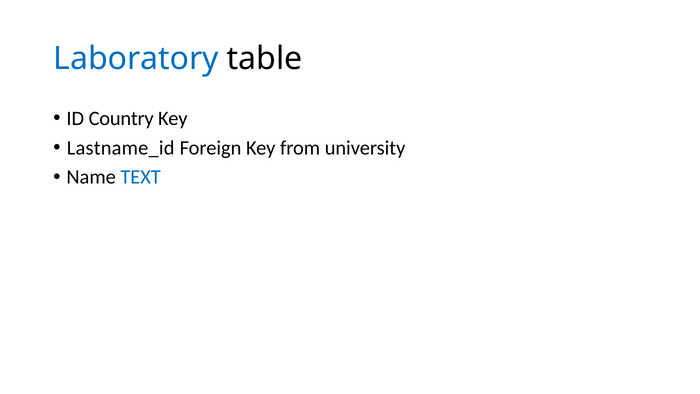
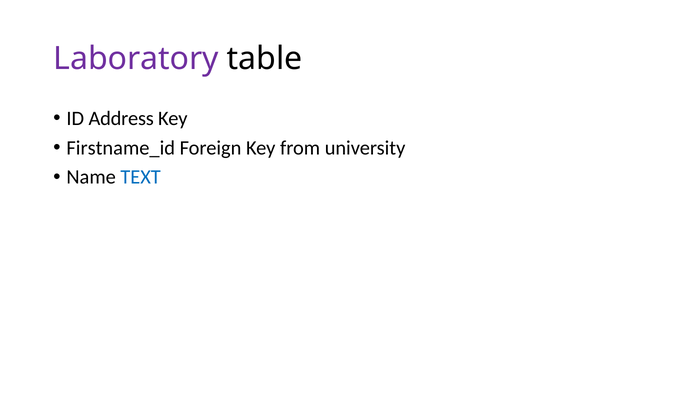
Laboratory colour: blue -> purple (136, 59)
Country: Country -> Address (121, 118)
Lastname_id: Lastname_id -> Firstname_id (121, 148)
